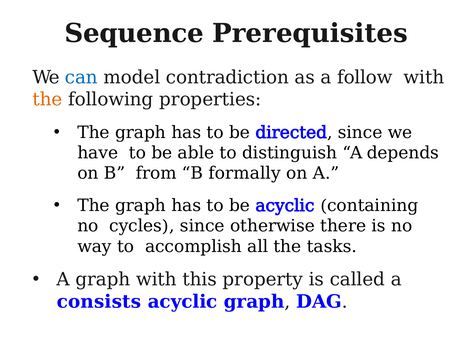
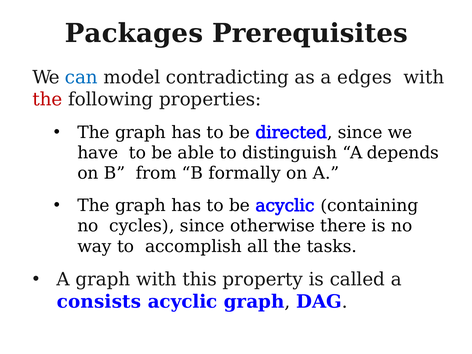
Sequence: Sequence -> Packages (134, 34)
contradiction: contradiction -> contradicting (227, 77)
follow: follow -> edges (365, 77)
the colour: orange -> red (47, 100)
